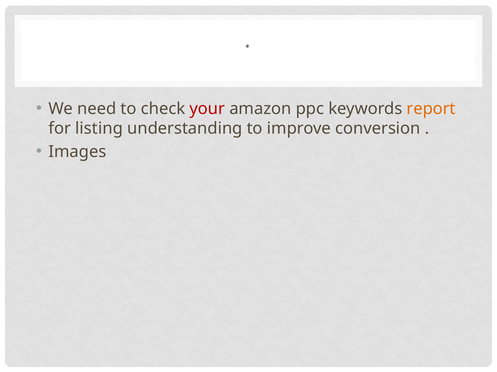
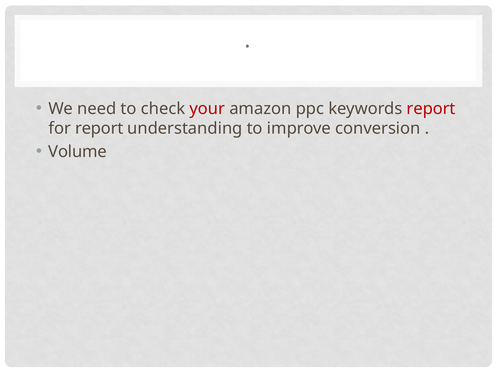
report colour: orange -> red (431, 109)
for listing: listing -> report (99, 129)
Images: Images -> Volume (78, 152)
